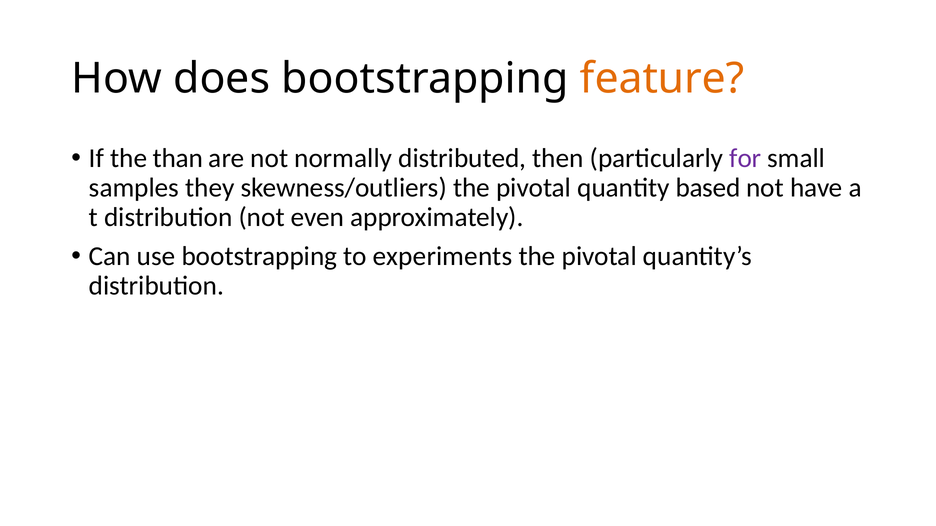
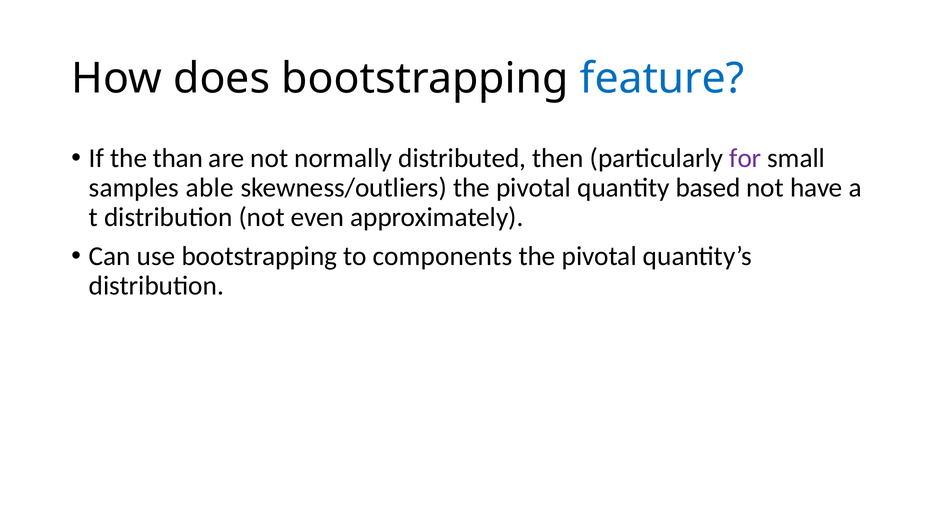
feature colour: orange -> blue (662, 79)
they: they -> able (210, 188)
experiments: experiments -> components (443, 256)
